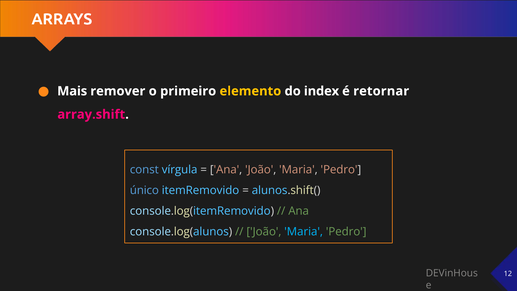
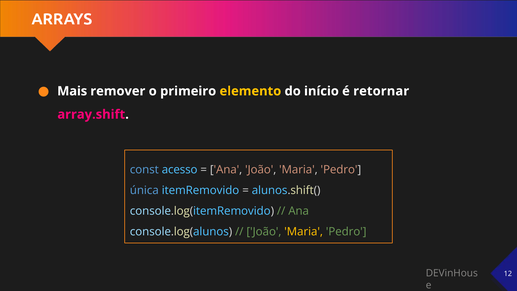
index: index -> início (321, 91)
vírgula: vírgula -> acesso (180, 170)
único: único -> única (144, 190)
Maria colour: light blue -> yellow (304, 232)
